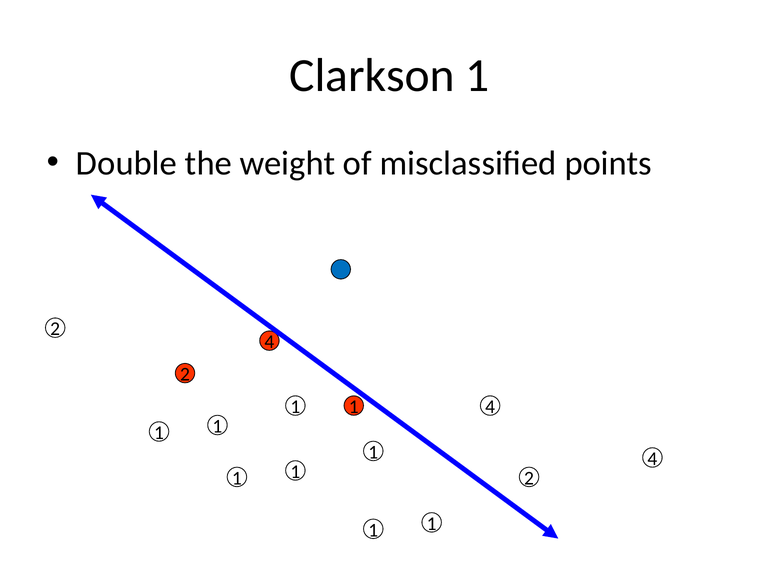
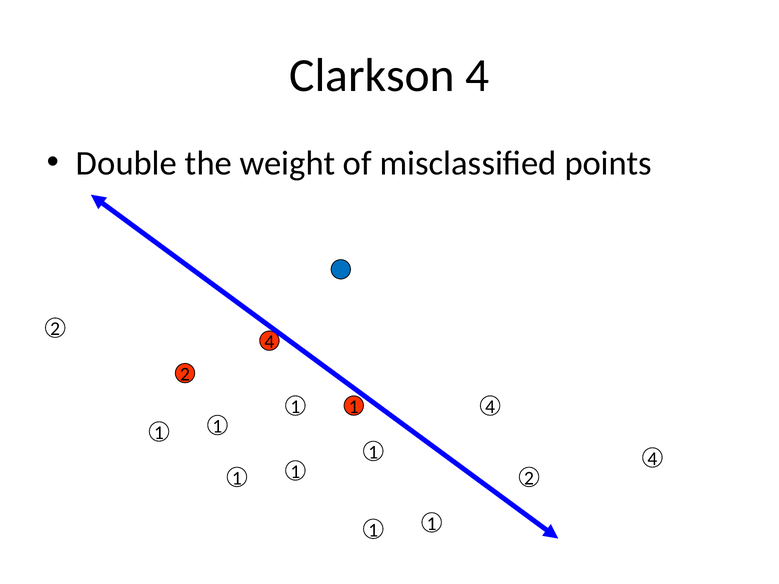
Clarkson 1: 1 -> 4 (477, 75)
